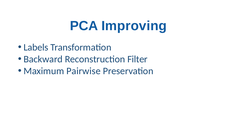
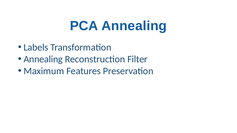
PCA Improving: Improving -> Annealing (134, 26)
Backward: Backward -> Annealing (43, 59)
Pairwise: Pairwise -> Features (84, 71)
